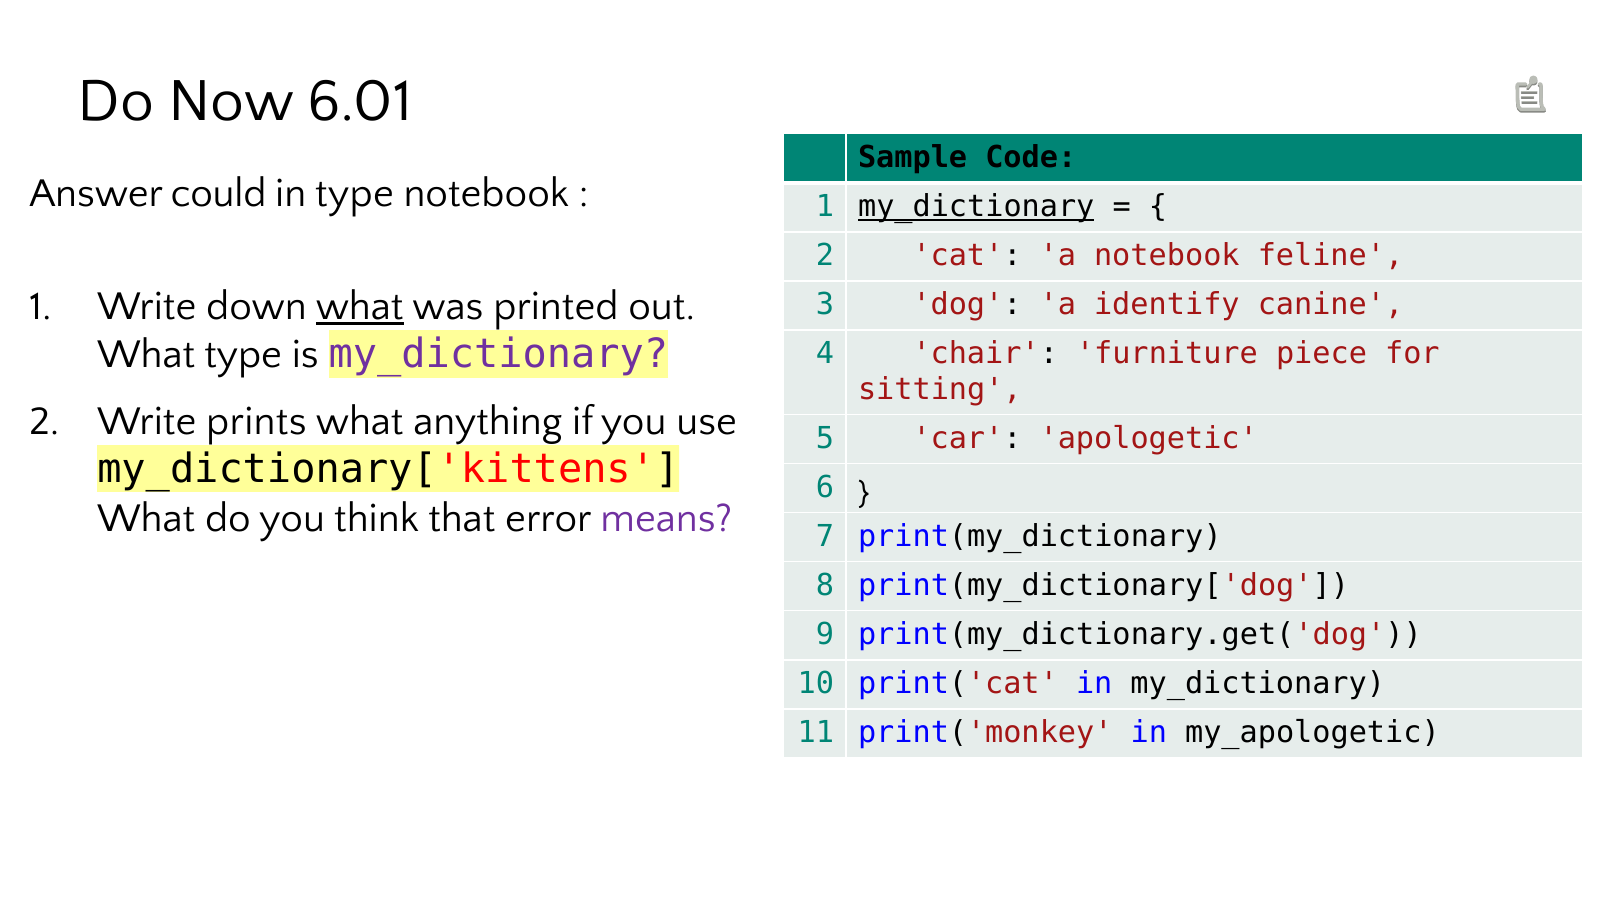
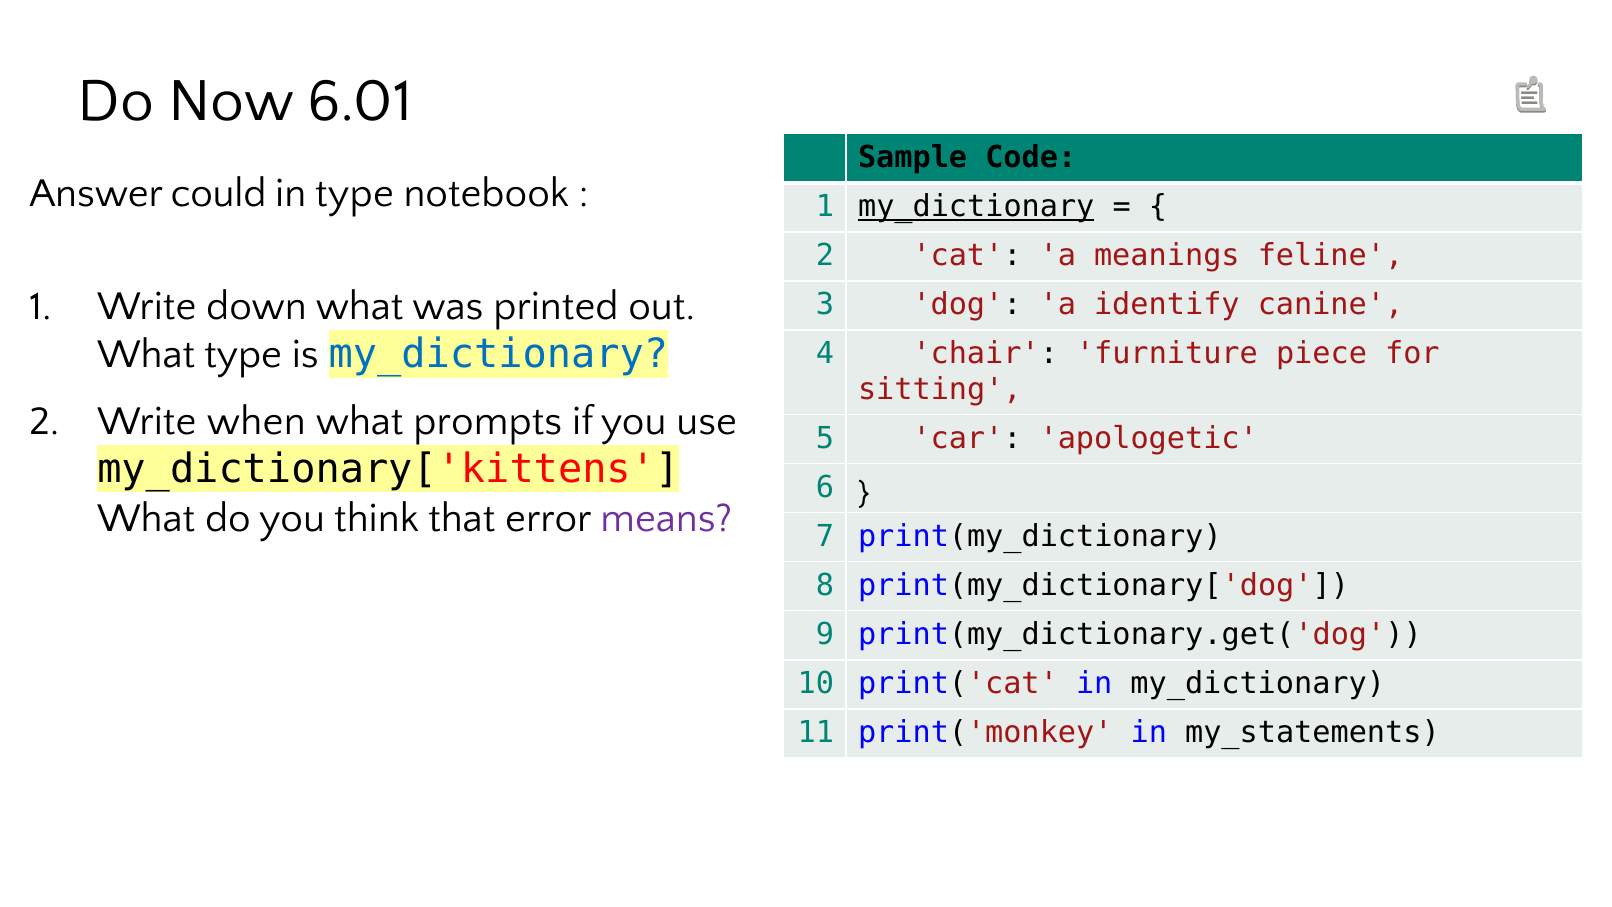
a notebook: notebook -> meanings (1167, 256)
what underline: present -> none (360, 306)
my_dictionary colour: purple -> blue (498, 355)
prints: prints -> when (256, 421)
anything: anything -> prompts (488, 421)
my_apologetic: my_apologetic -> my_statements (1312, 733)
